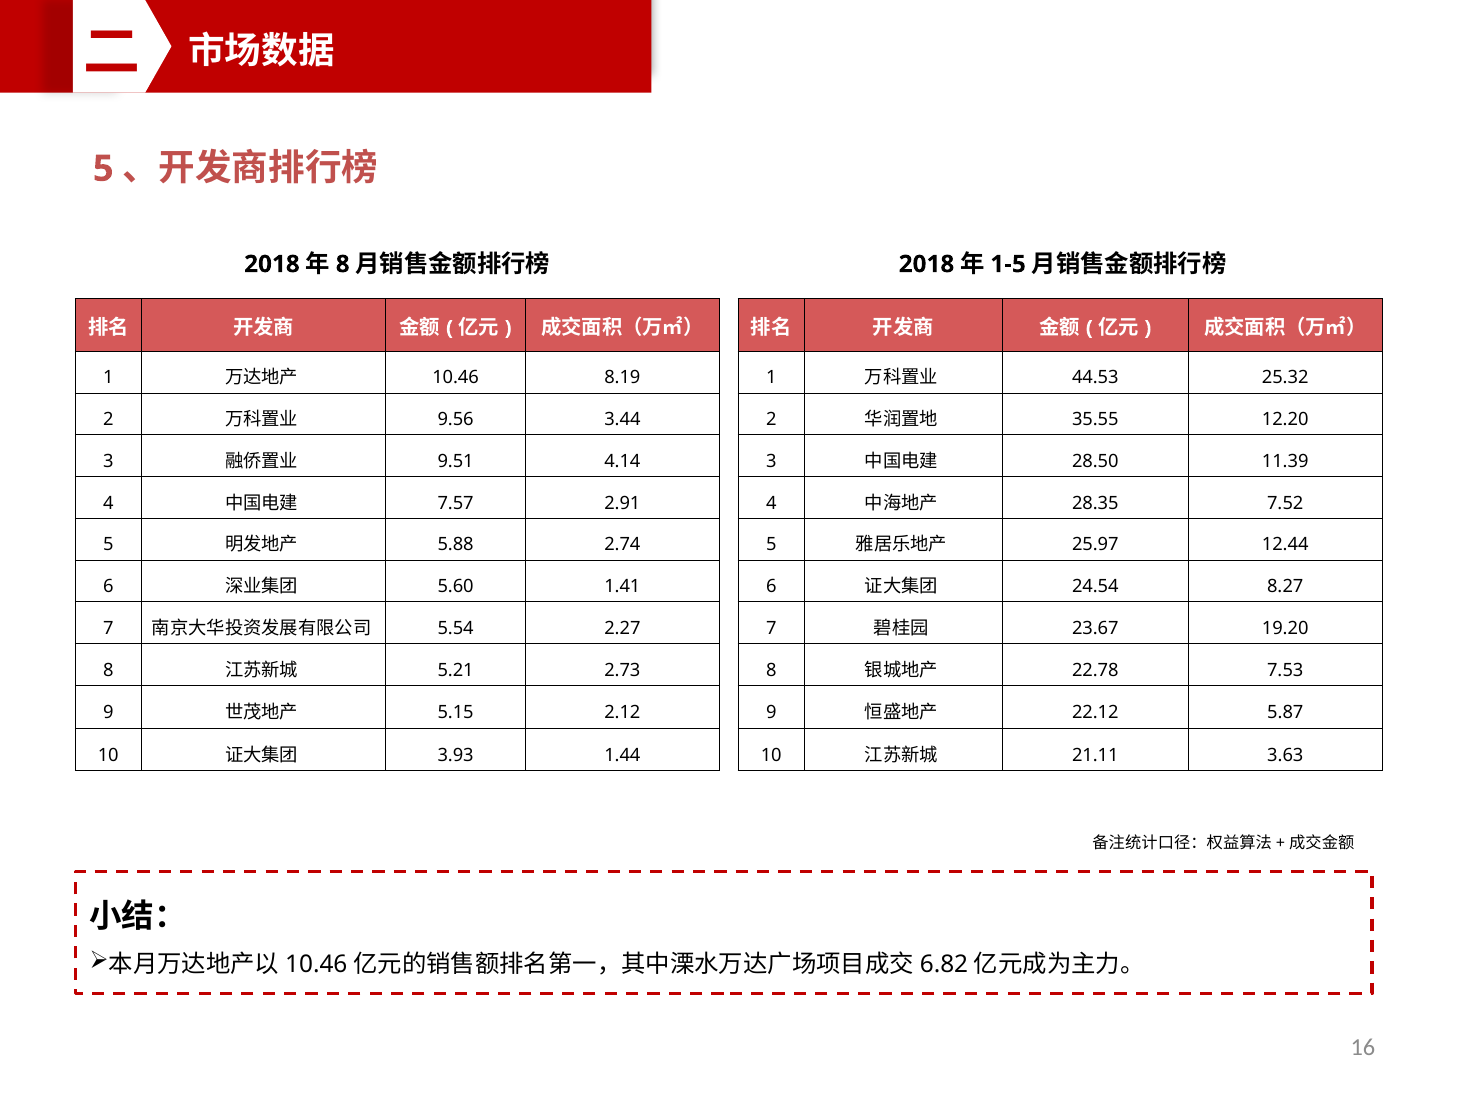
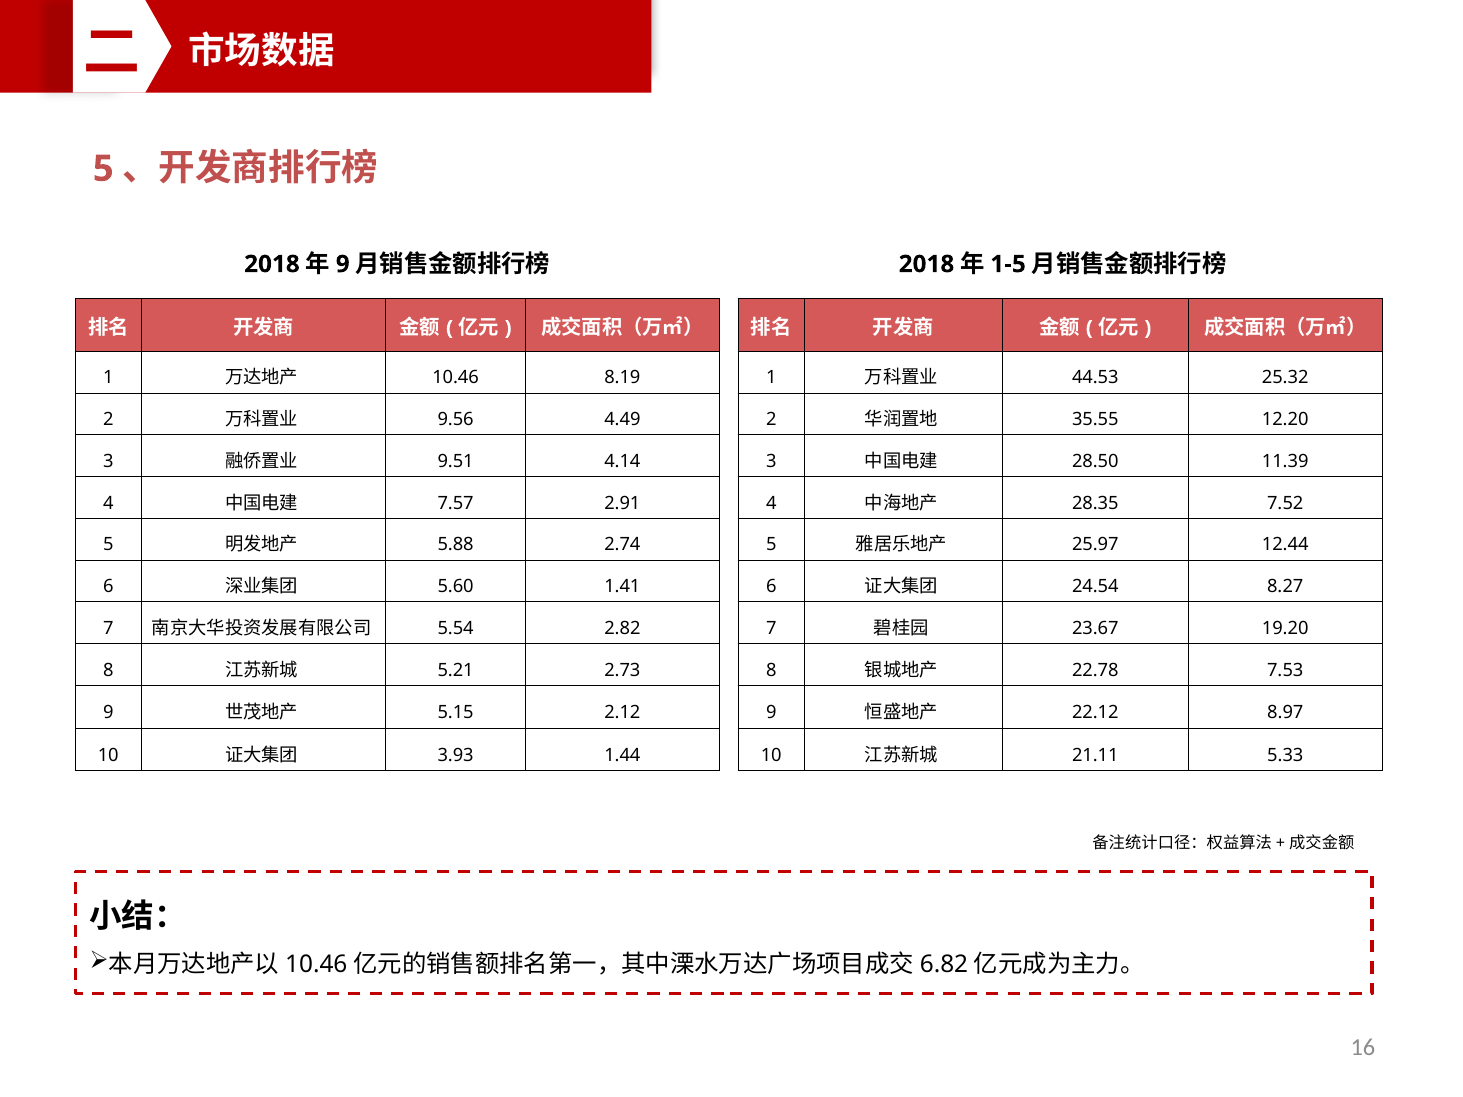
8: 8 -> 9 (343, 264)
3.44: 3.44 -> 4.49 (622, 420)
2.27: 2.27 -> 2.82 (622, 628)
5.87: 5.87 -> 8.97 (1285, 713)
3.63: 3.63 -> 5.33 (1285, 756)
